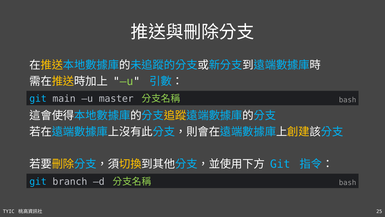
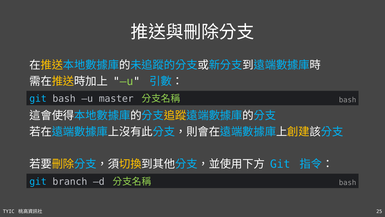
git main: main -> bash (64, 99)
